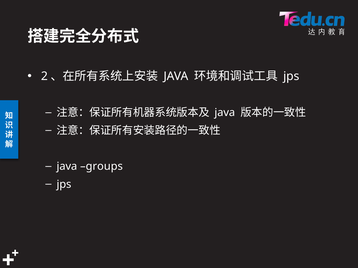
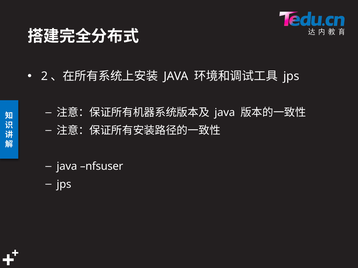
groups: groups -> nfsuser (102, 167)
